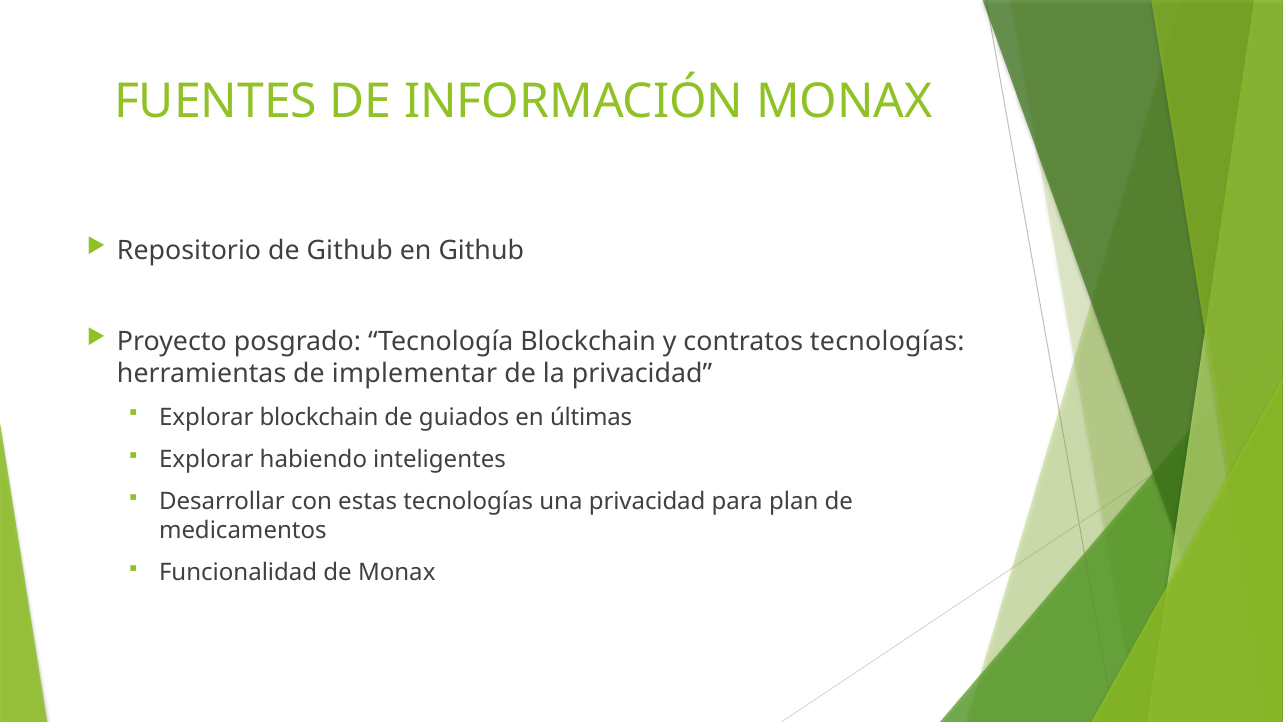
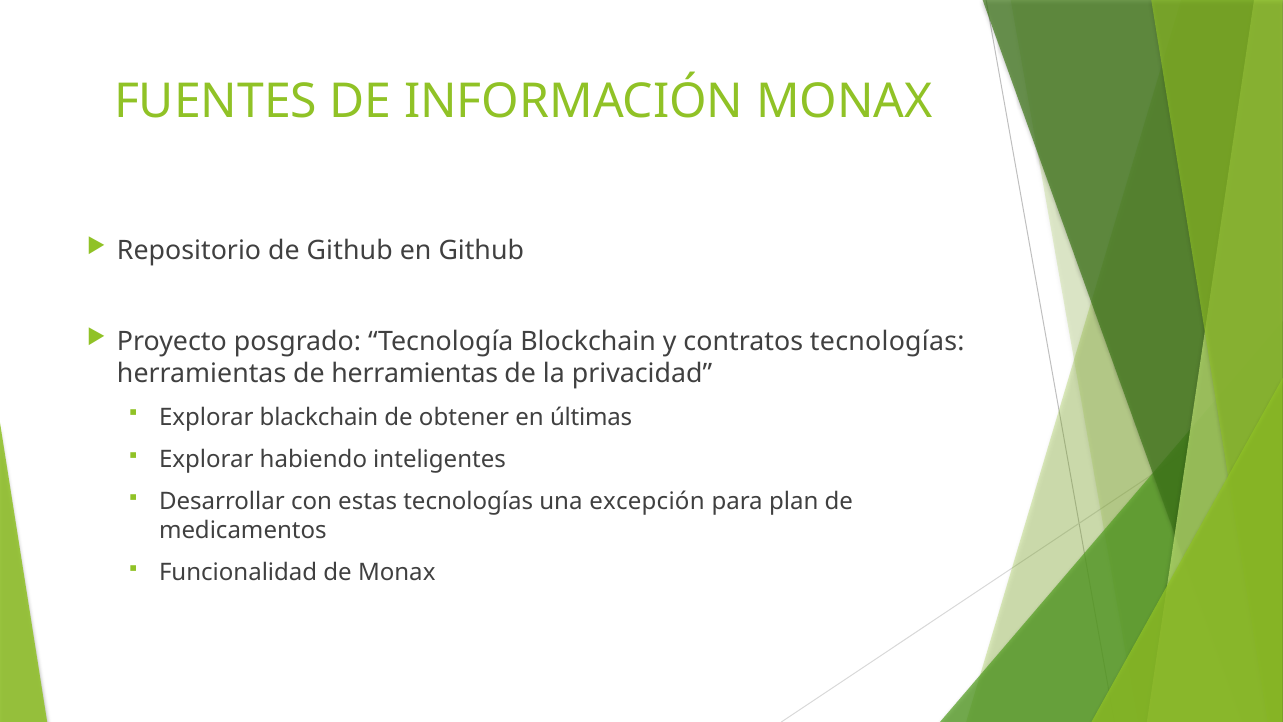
de implementar: implementar -> herramientas (415, 373)
Explorar blockchain: blockchain -> blackchain (319, 417)
guiados: guiados -> obtener (464, 417)
una privacidad: privacidad -> excepción (647, 501)
